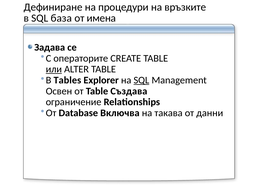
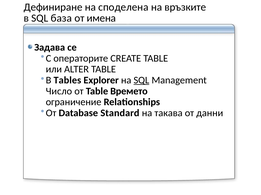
процедури: процедури -> споделена (123, 7)
или underline: present -> none (54, 69)
Освен: Освен -> Число (59, 91)
Създава: Създава -> Времето (129, 91)
Включва: Включва -> Standard (120, 113)
